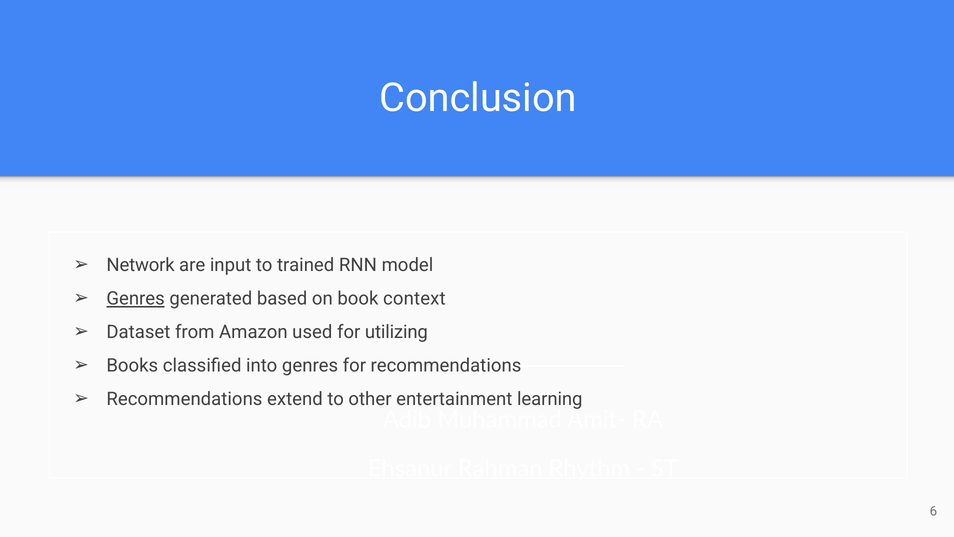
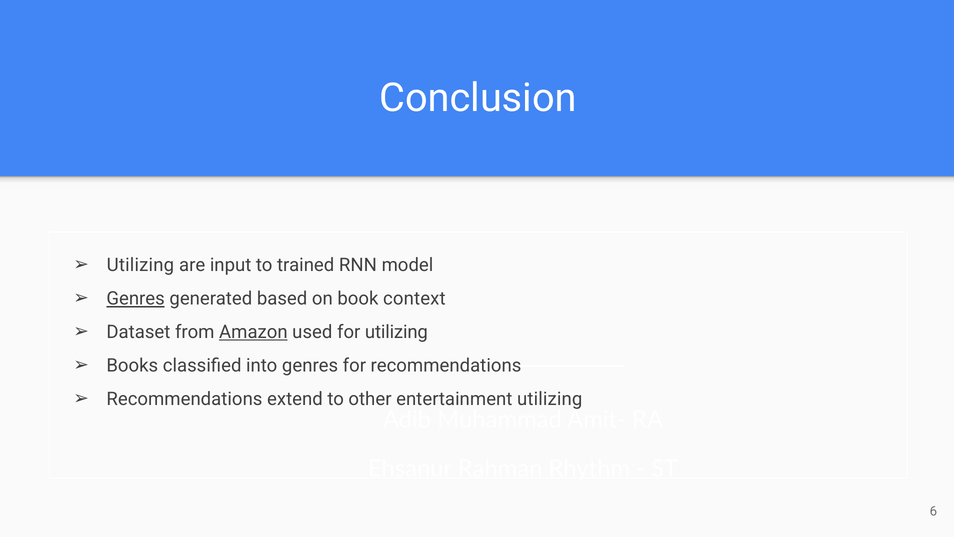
Network: Network -> Utilizing (140, 265)
Amazon underline: none -> present (253, 332)
entertainment learning: learning -> utilizing (550, 399)
